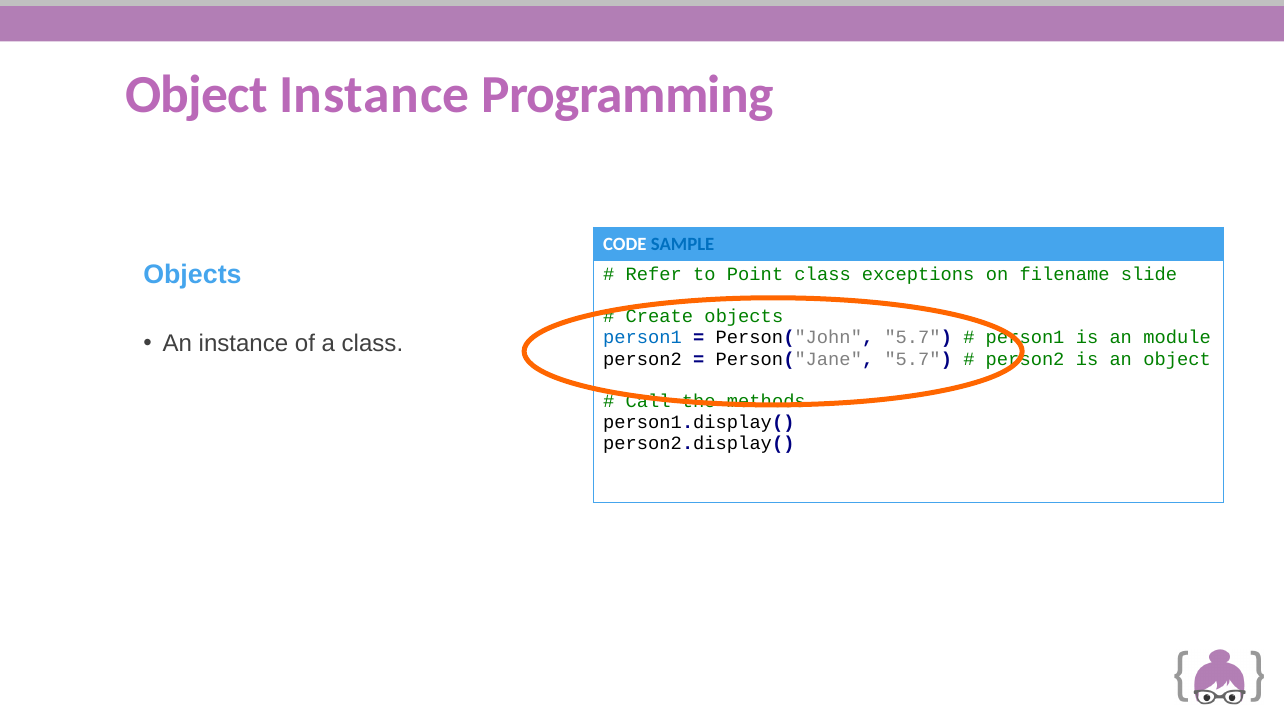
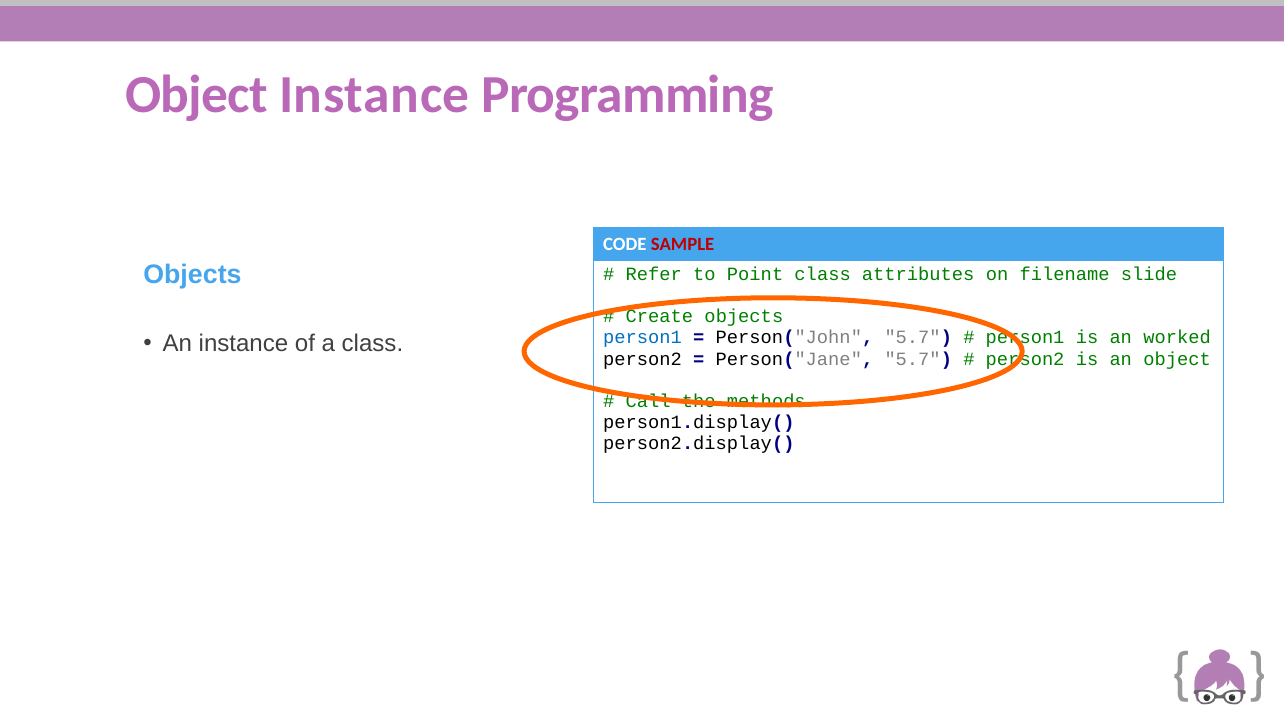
SAMPLE colour: blue -> red (683, 244)
exceptions: exceptions -> attributes (918, 274)
module: module -> worked (1177, 338)
